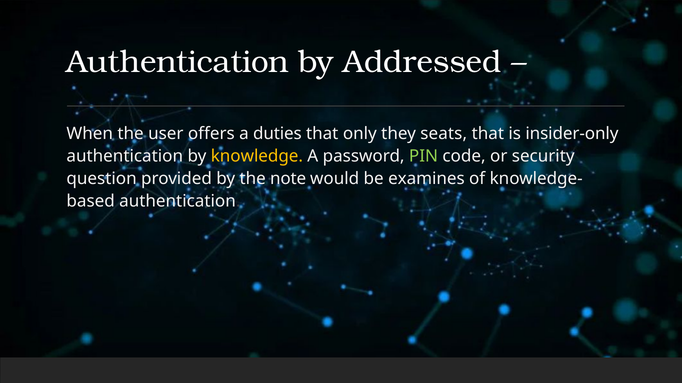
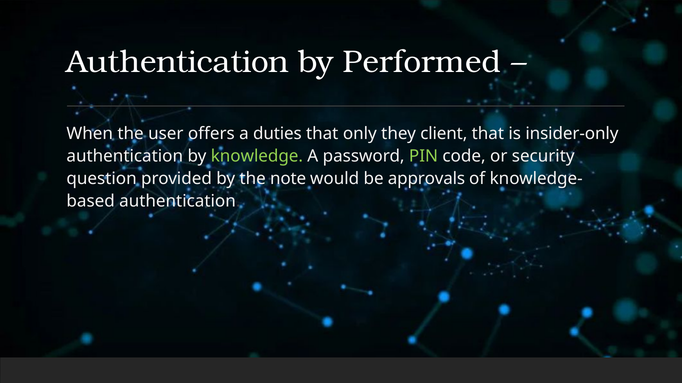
Addressed: Addressed -> Performed (422, 62)
seats: seats -> client (444, 134)
knowledge colour: yellow -> light green (257, 156)
examines: examines -> approvals (426, 179)
